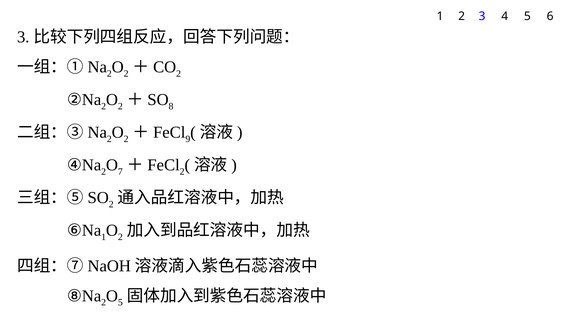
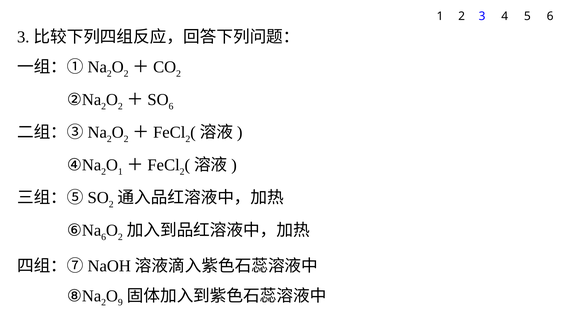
8: 8 -> 6 (171, 106)
9: 9 -> 2 (188, 139)
7: 7 -> 1 (120, 172)
1: 1 -> 6 (104, 237)
5: 5 -> 9 (120, 303)
